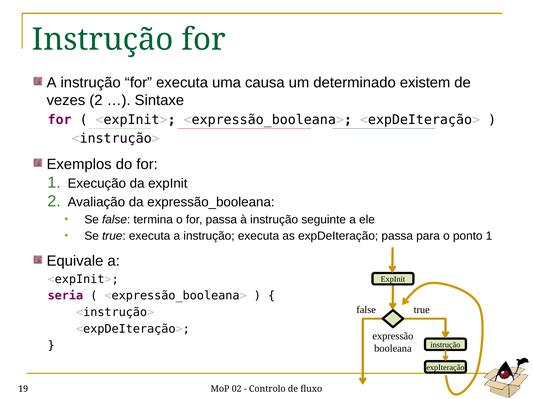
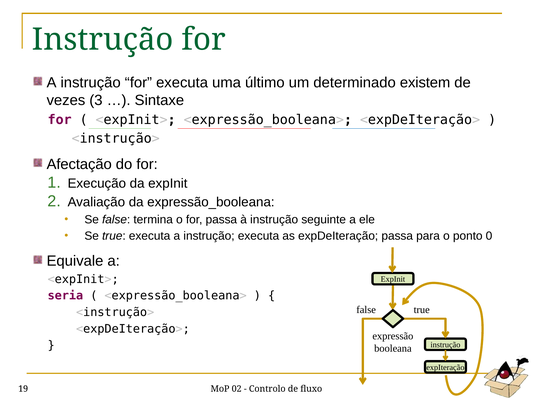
causa: causa -> último (265, 83)
vezes 2: 2 -> 3 (96, 101)
Exemplos: Exemplos -> Afectação (79, 164)
ponto 1: 1 -> 0 (489, 237)
